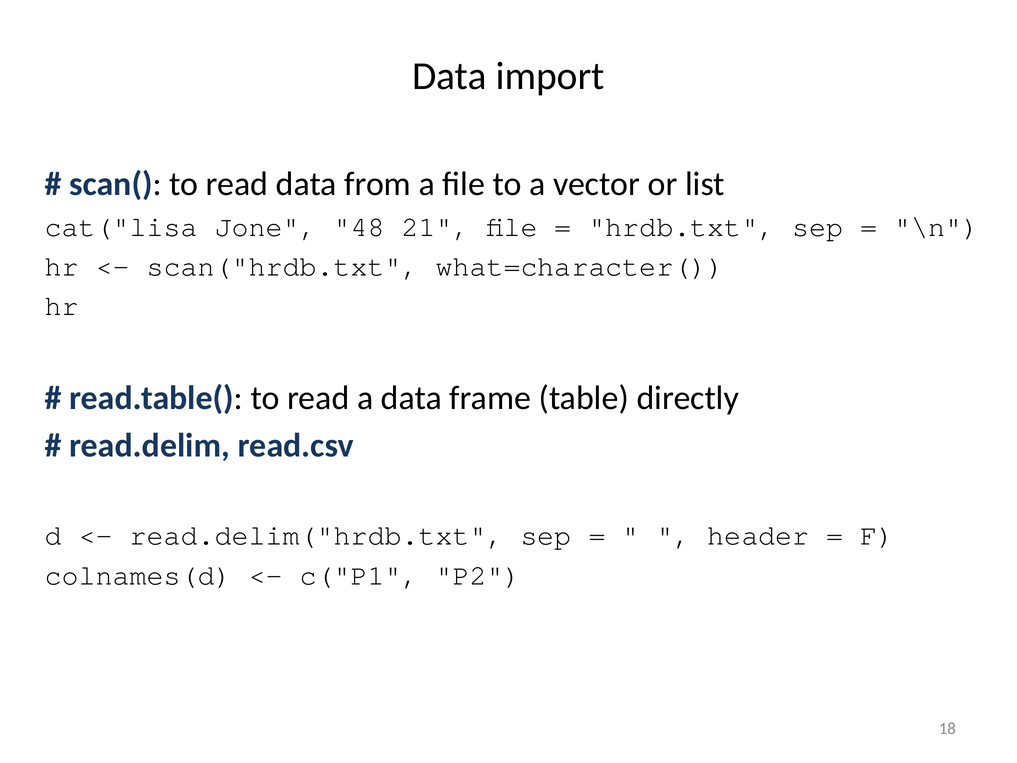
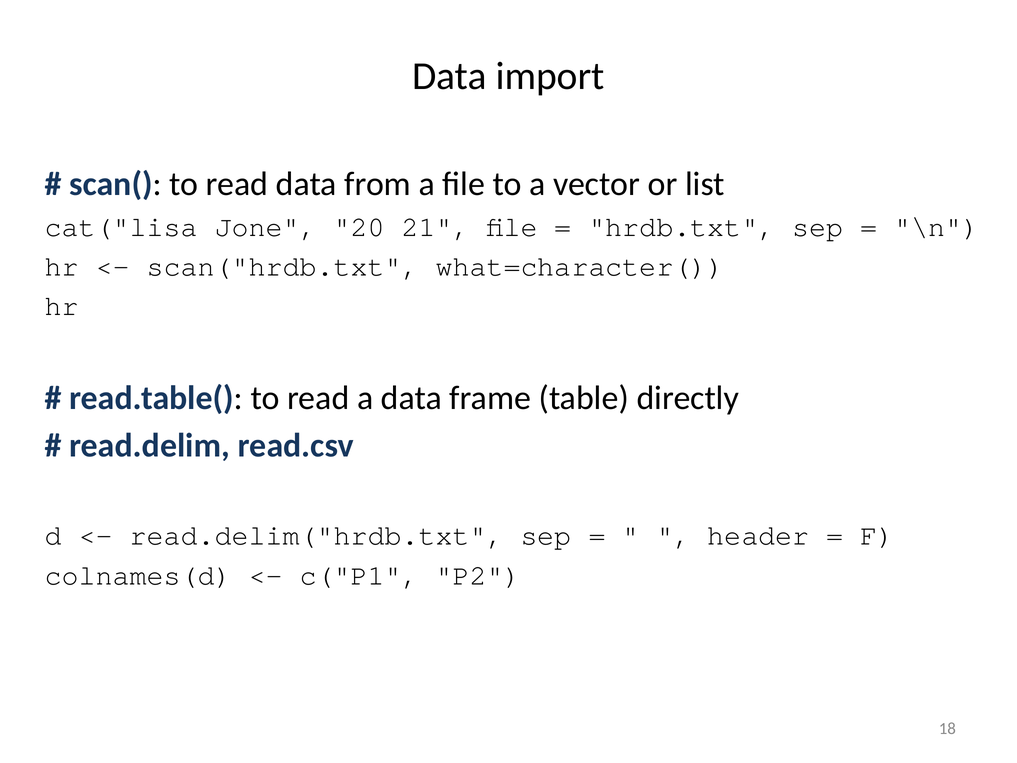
48: 48 -> 20 (359, 227)
